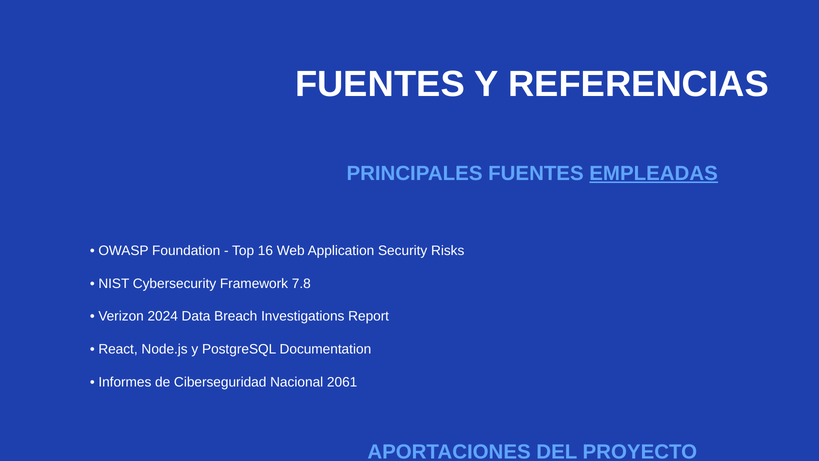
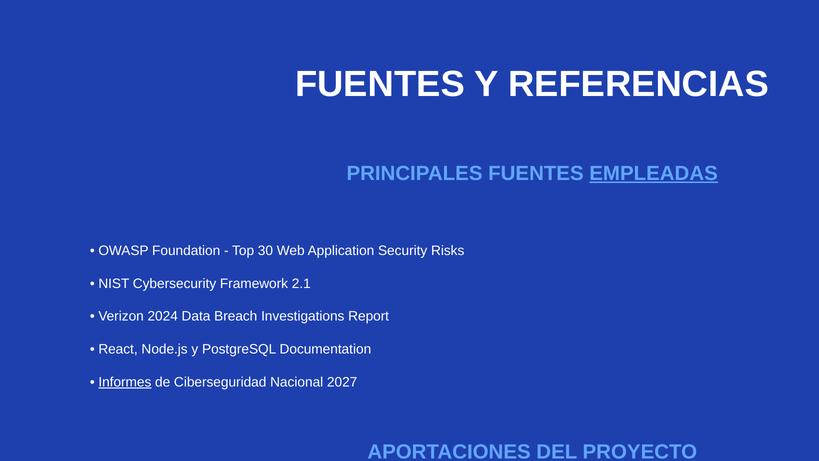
16: 16 -> 30 (265, 251)
7.8: 7.8 -> 2.1 (301, 283)
Informes underline: none -> present (125, 382)
2061: 2061 -> 2027 (342, 382)
